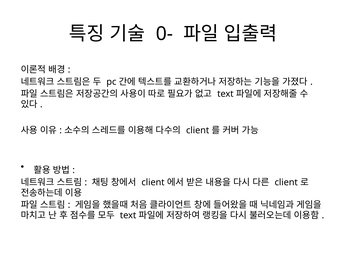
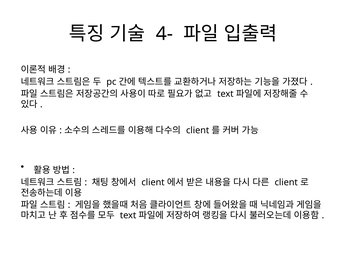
0-: 0- -> 4- (165, 34)
